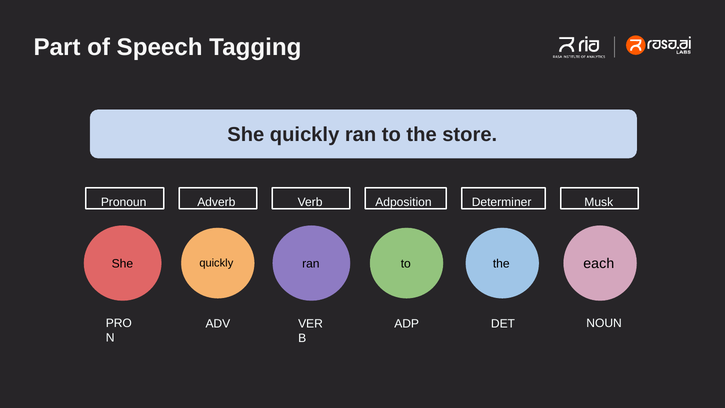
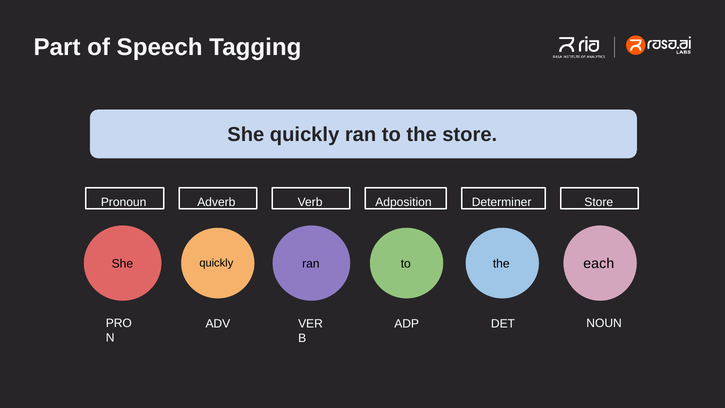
Determiner Musk: Musk -> Store (599, 202)
